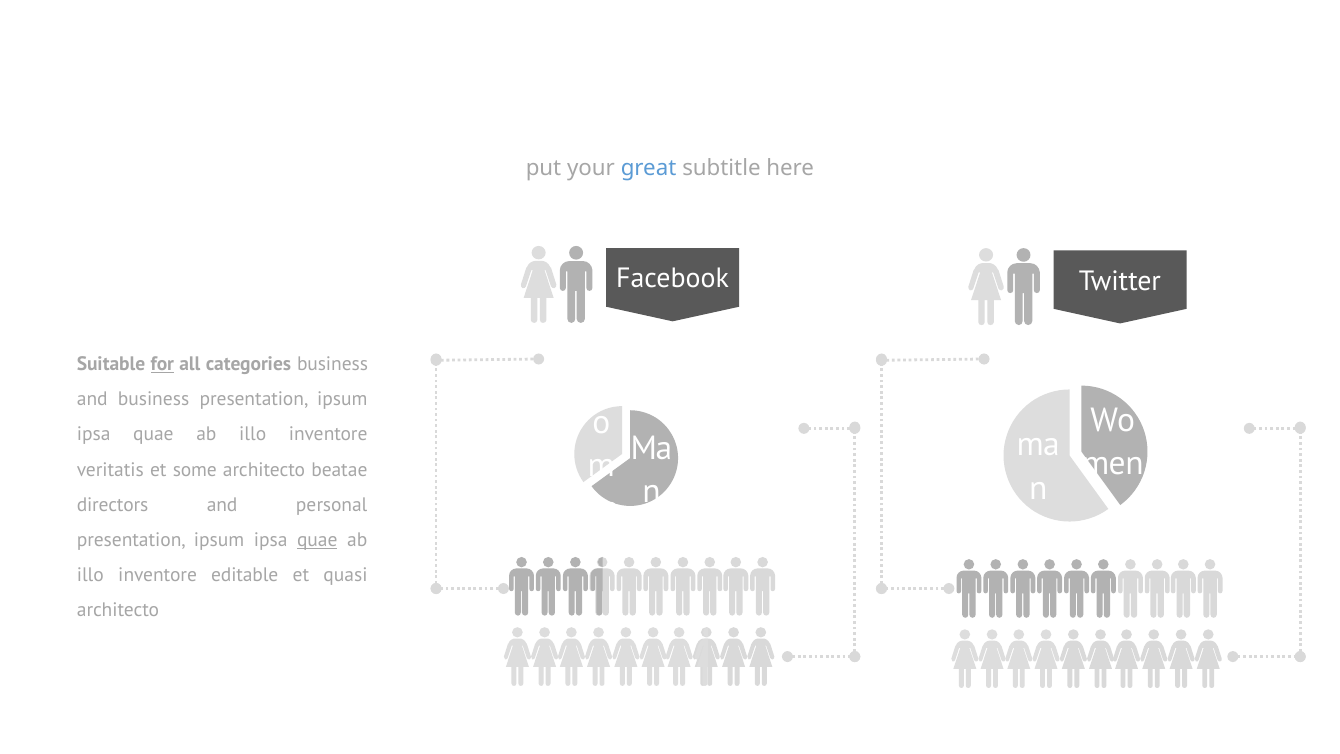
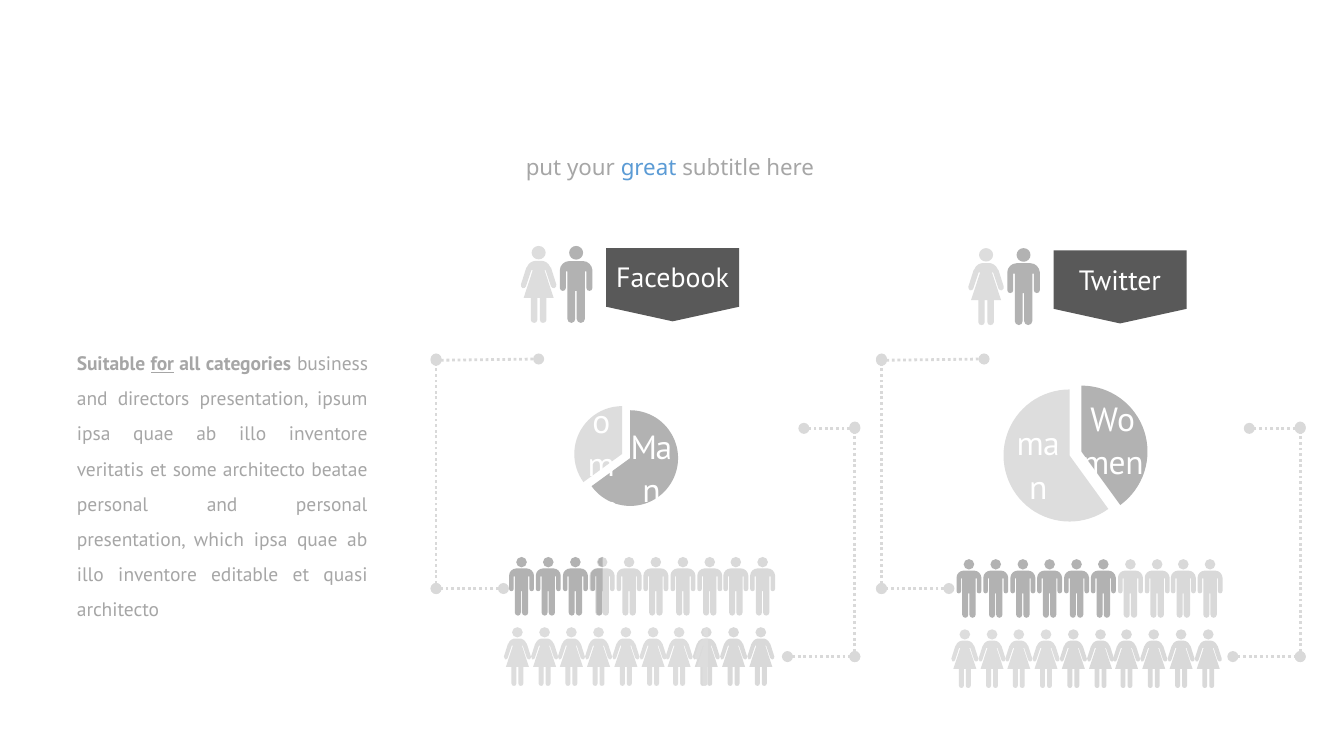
and business: business -> directors (154, 399)
directors: directors -> personal (113, 505)
ipsum: ipsum -> which (219, 540)
quae underline: present -> none (317, 540)
